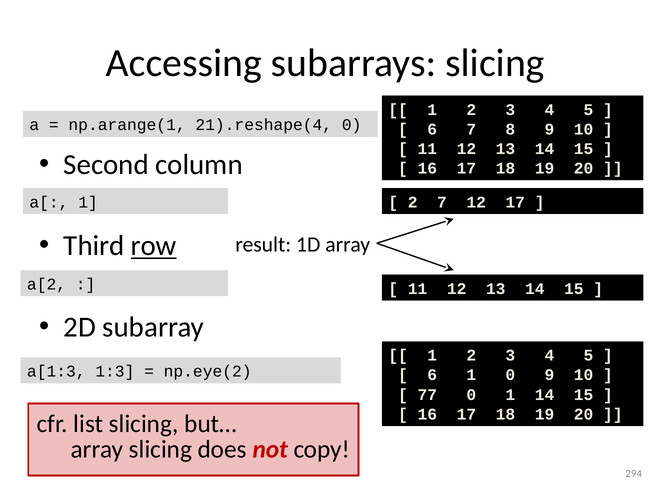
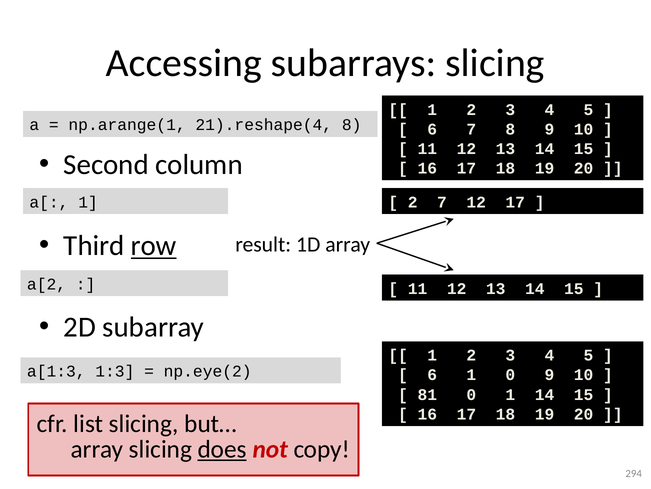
21).reshape(4 0: 0 -> 8 (352, 125)
77: 77 -> 81 (427, 394)
does underline: none -> present (222, 449)
